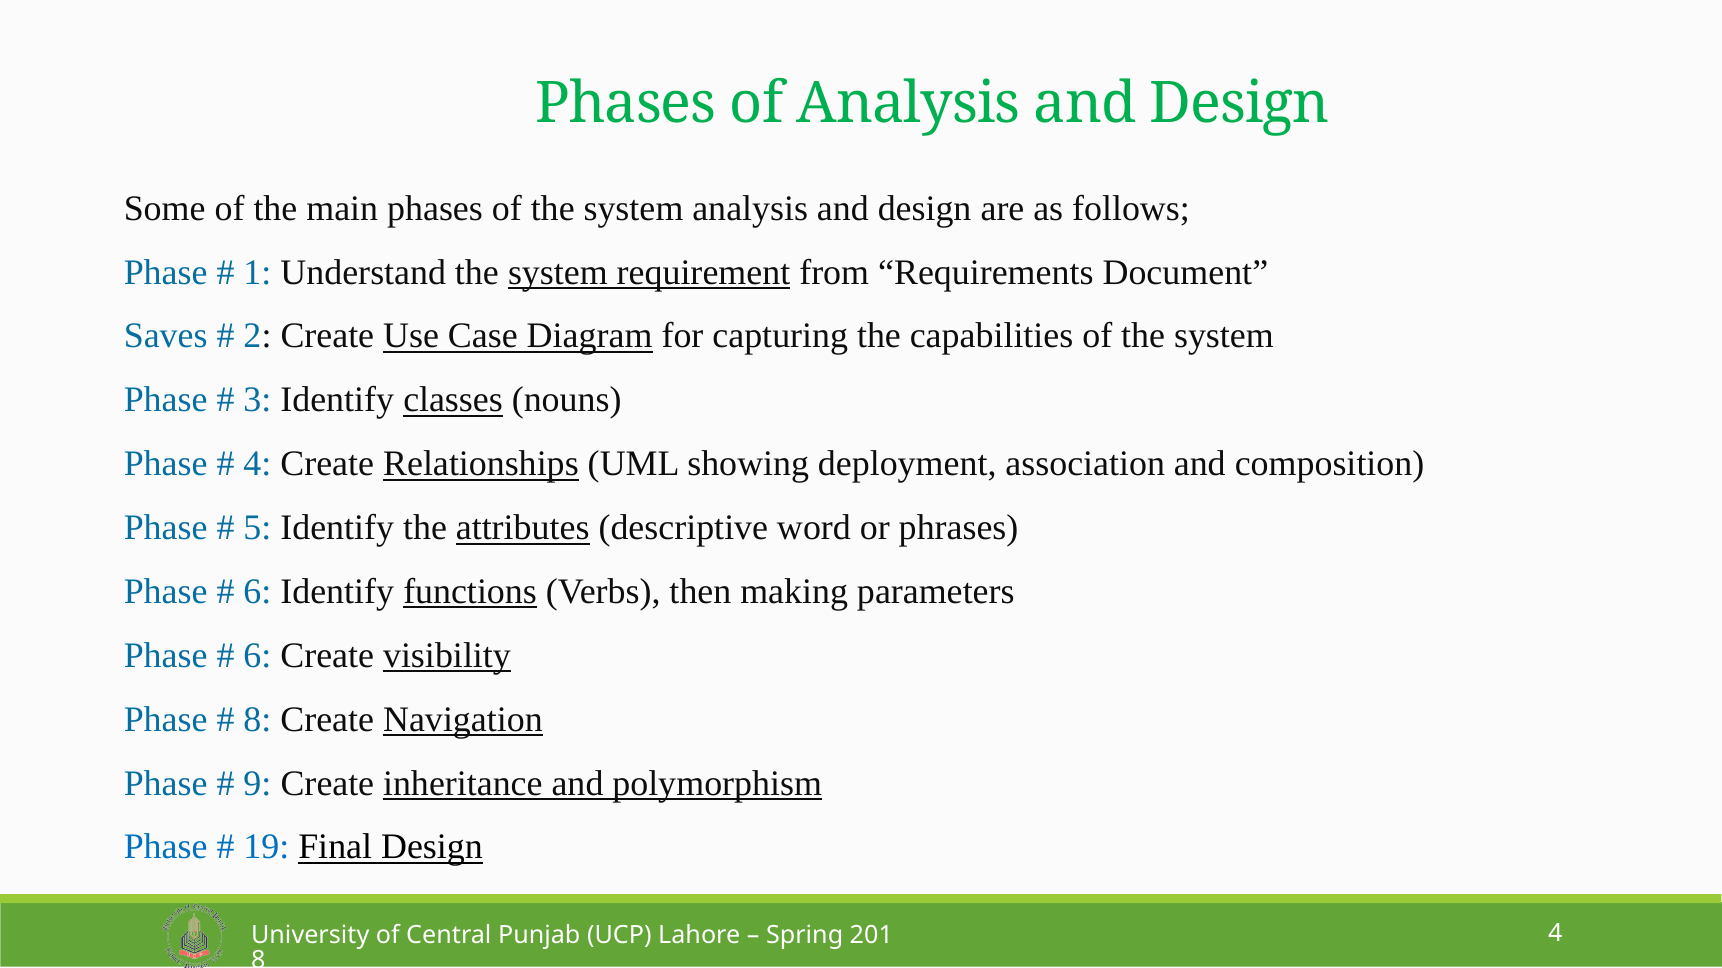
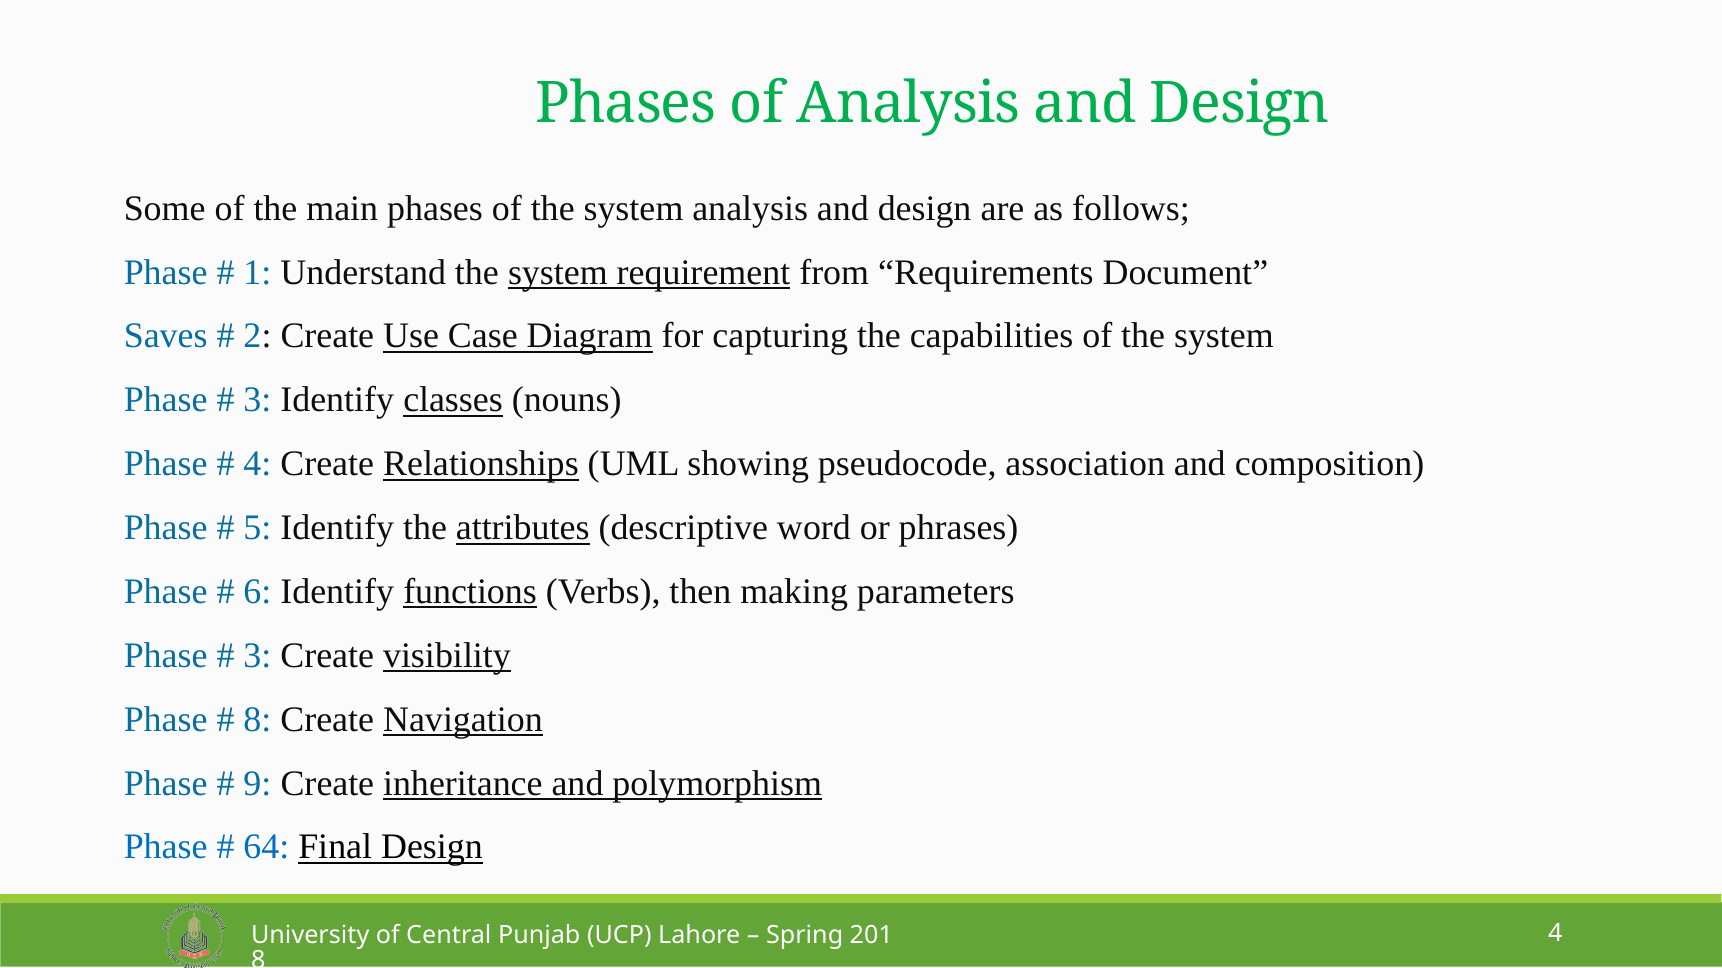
deployment: deployment -> pseudocode (907, 464)
6: 6 -> 3 (257, 656)
19: 19 -> 64 (266, 848)
